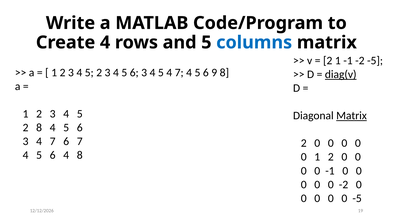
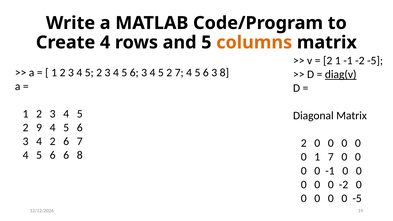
columns colour: blue -> orange (254, 42)
4: 4 -> 2 (169, 73)
9: 9 -> 3 (214, 73)
Matrix underline: present -> none (351, 116)
2 8: 8 -> 9 (39, 128)
3 4 7: 7 -> 2 (53, 141)
6 4: 4 -> 6 (66, 155)
0 1 2: 2 -> 7 (331, 157)
